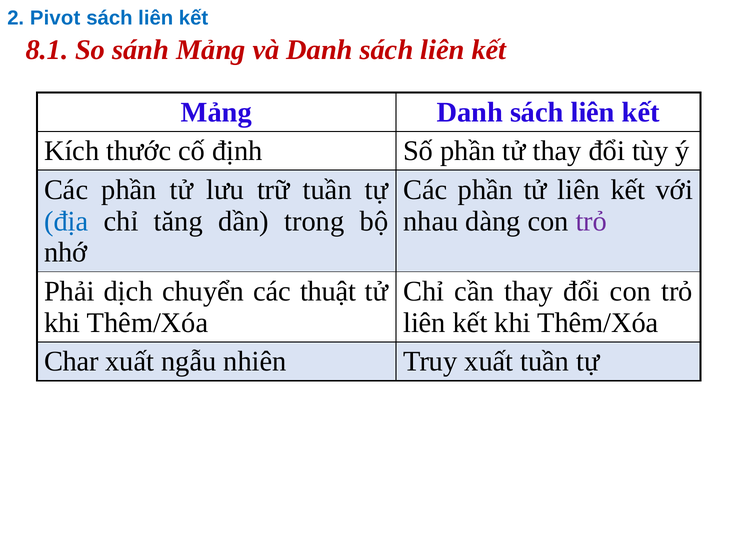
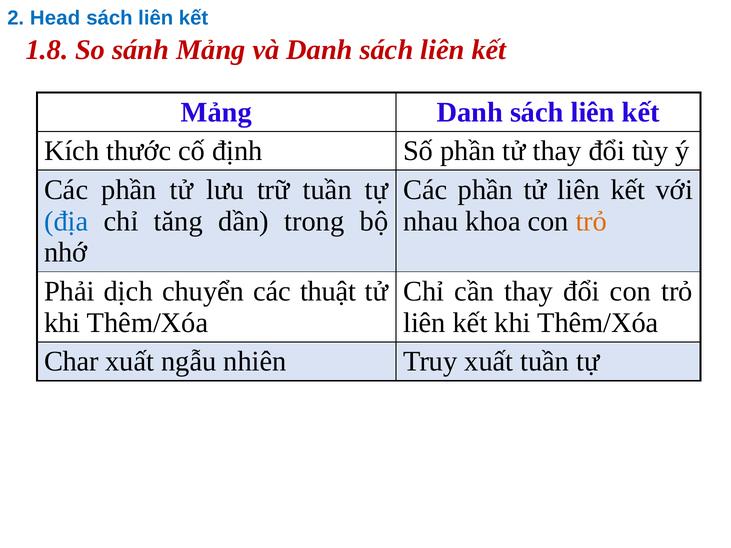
Pivot: Pivot -> Head (55, 18)
8.1: 8.1 -> 1.8 (47, 50)
dàng: dàng -> khoa (493, 221)
trỏ colour: purple -> orange (591, 221)
